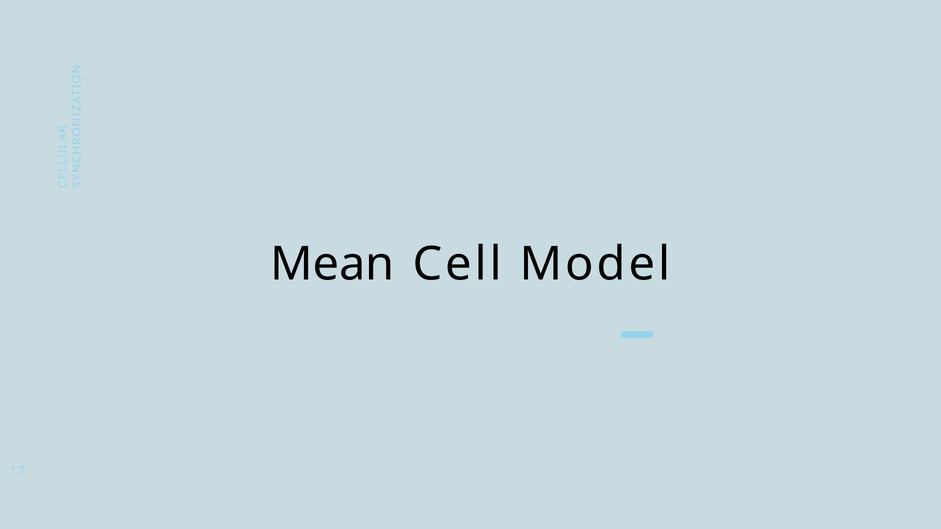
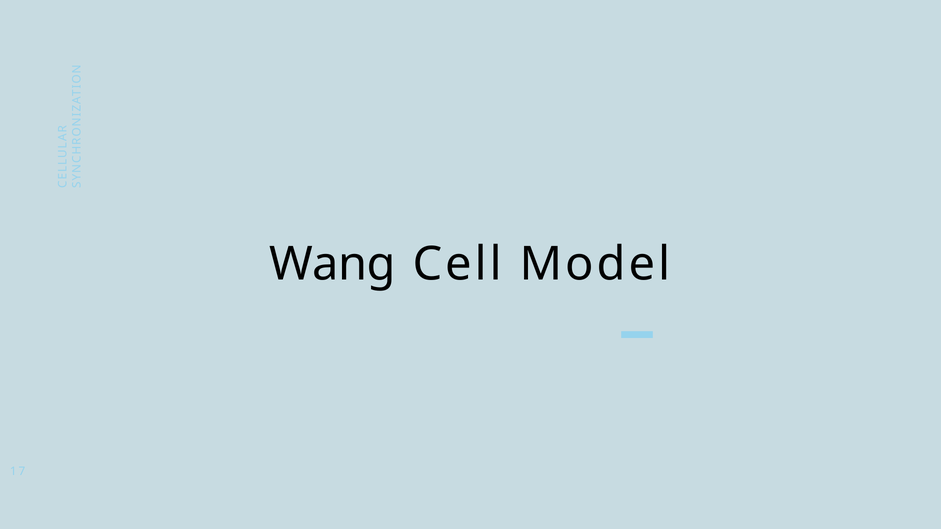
Mean: Mean -> Wang (333, 264)
